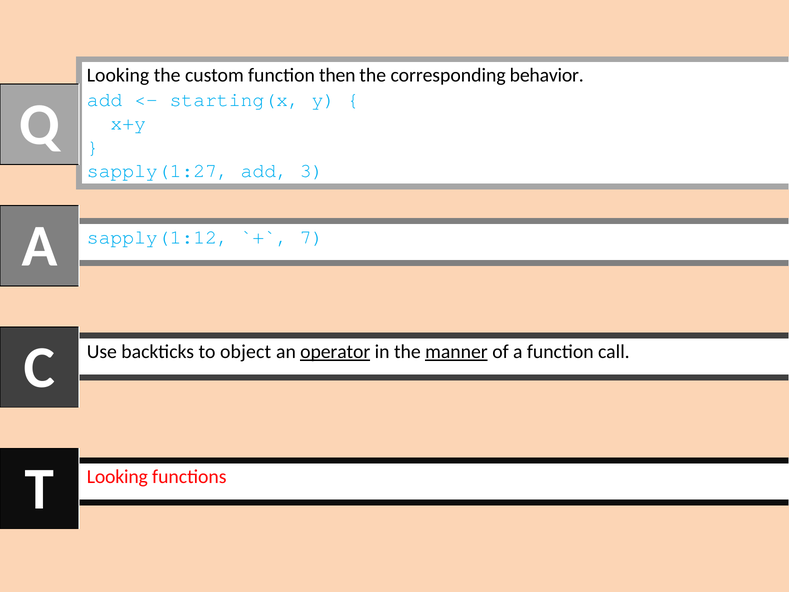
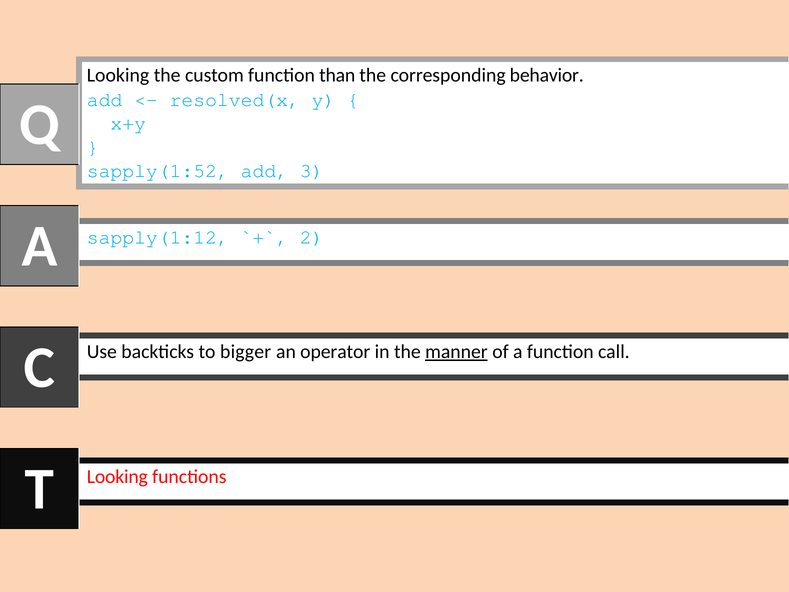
then: then -> than (337, 75)
starting(x: starting(x -> resolved(x (235, 99)
sapply(1:27: sapply(1:27 -> sapply(1:52 (158, 171)
7: 7 -> 2 (312, 237)
object: object -> bigger (246, 352)
operator underline: present -> none (335, 352)
